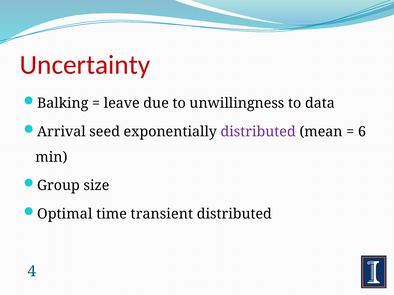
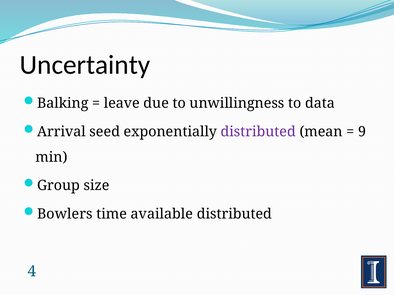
Uncertainty colour: red -> black (85, 65)
6: 6 -> 9 (362, 132)
Optimal: Optimal -> Bowlers (65, 214)
transient: transient -> available (162, 214)
